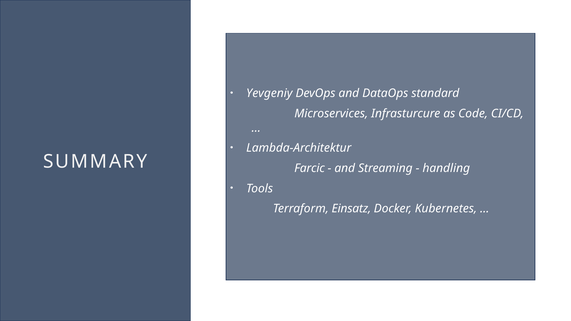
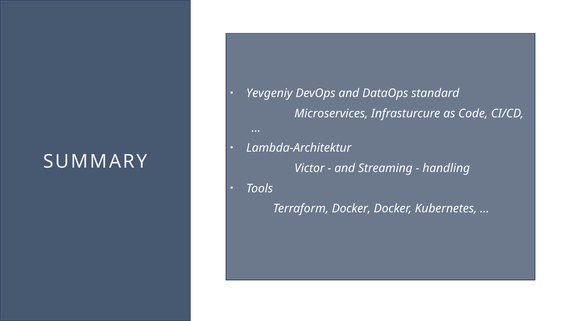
Farcic: Farcic -> Victor (310, 168)
Terraform Einsatz: Einsatz -> Docker (351, 209)
